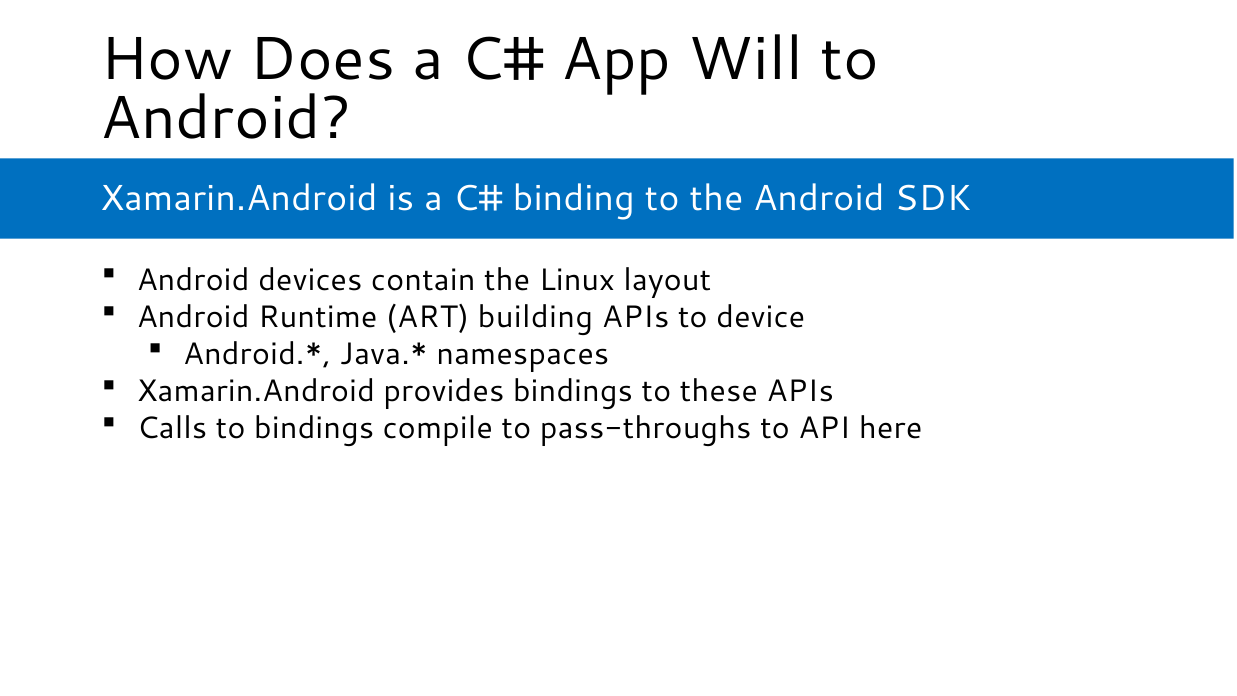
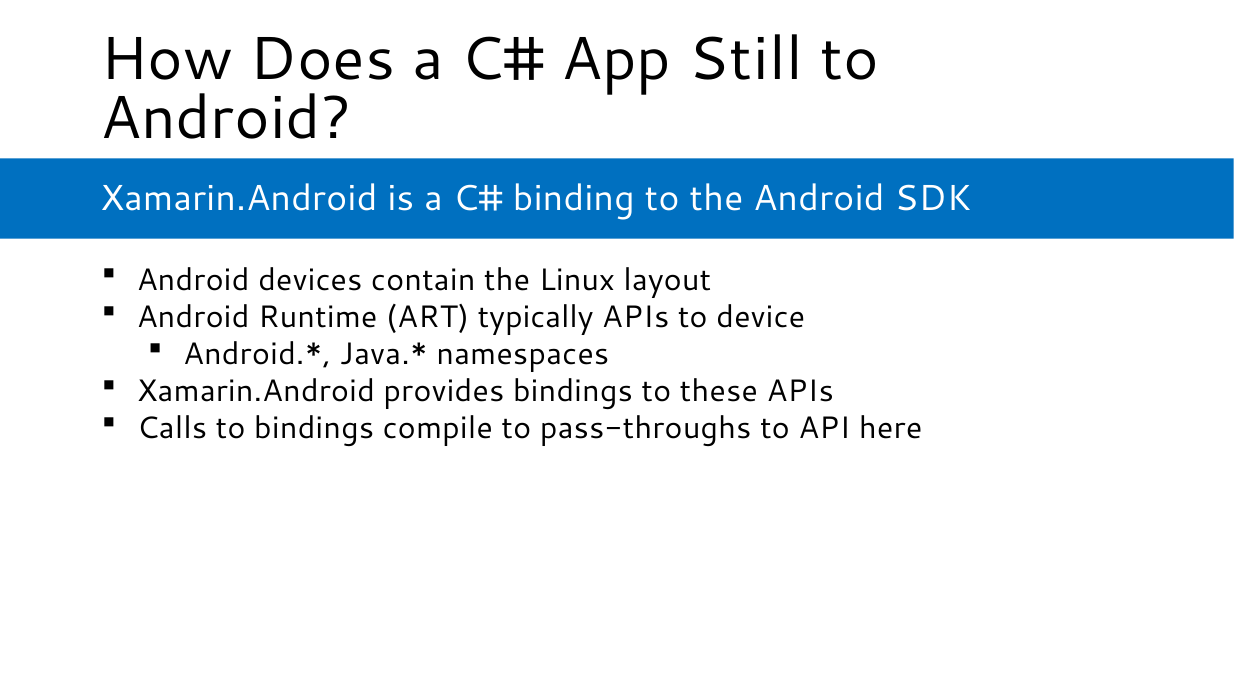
Will: Will -> Still (746, 59)
building: building -> typically (536, 317)
